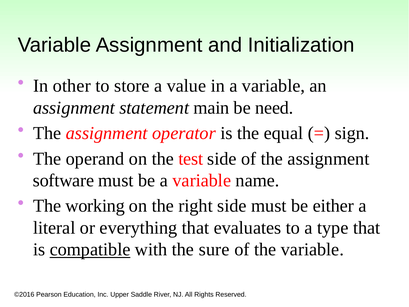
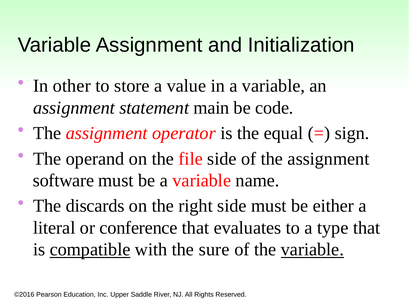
need: need -> code (274, 108)
test: test -> file (191, 159)
working: working -> discards (95, 206)
everything: everything -> conference (139, 228)
variable underline: none -> present (312, 249)
